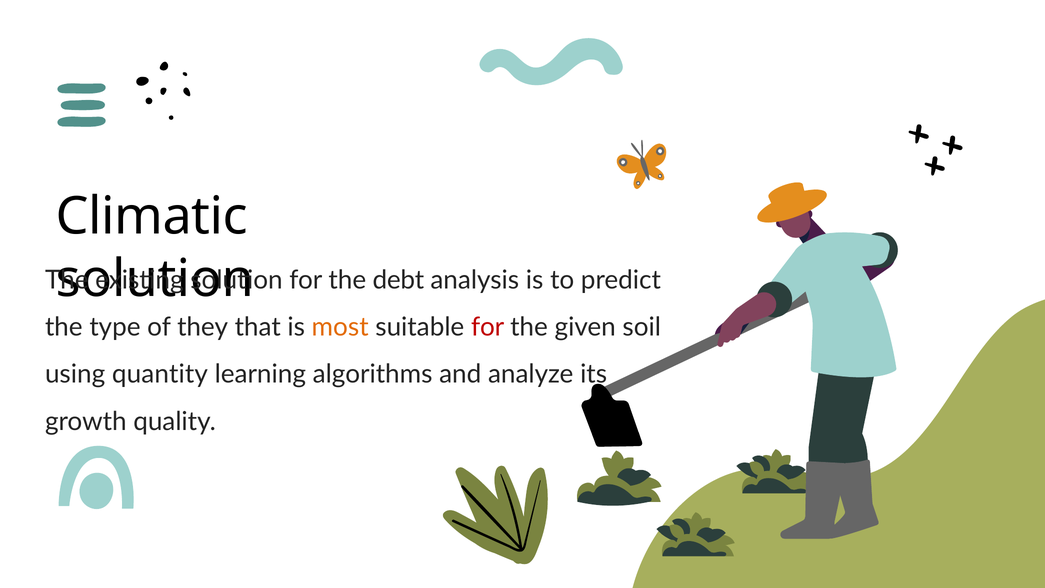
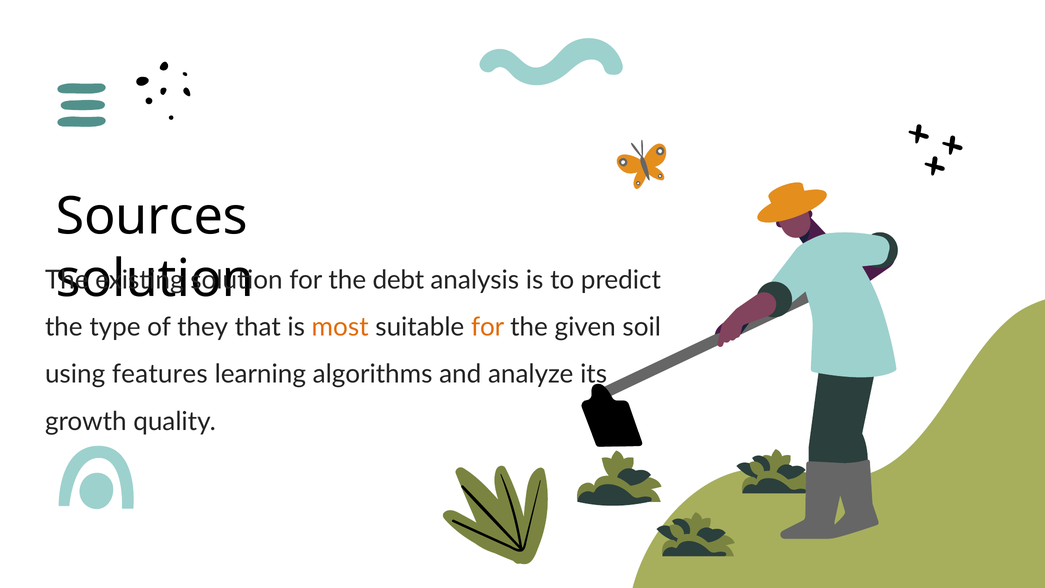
Climatic: Climatic -> Sources (152, 216)
for colour: red -> orange (488, 327)
quantity: quantity -> features (160, 374)
